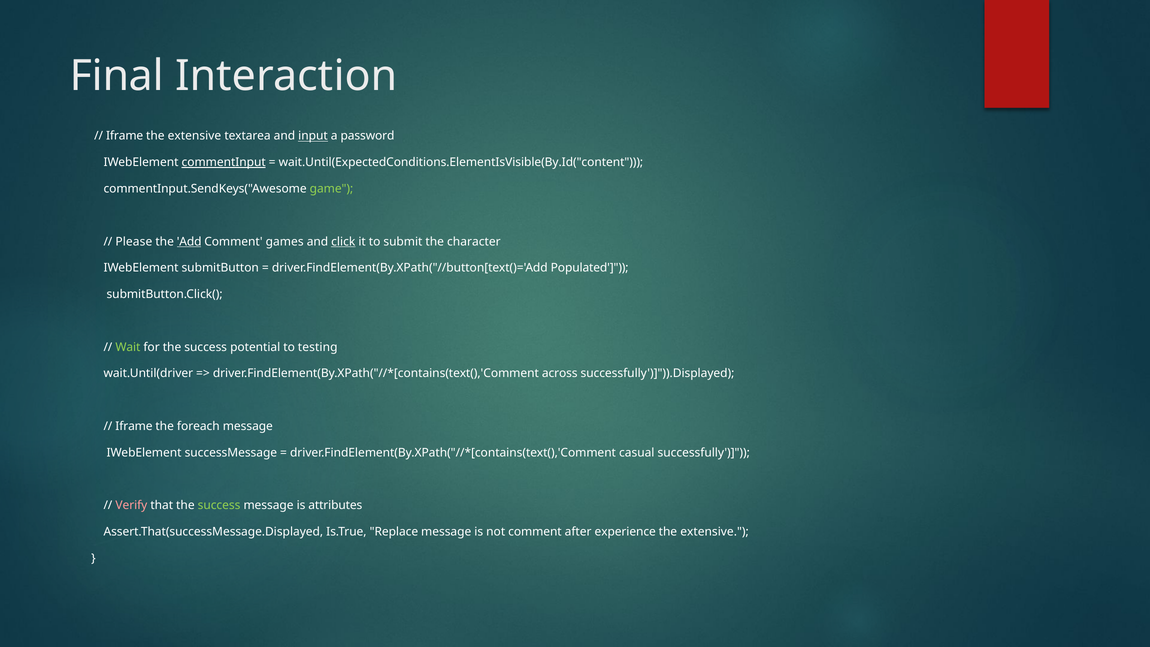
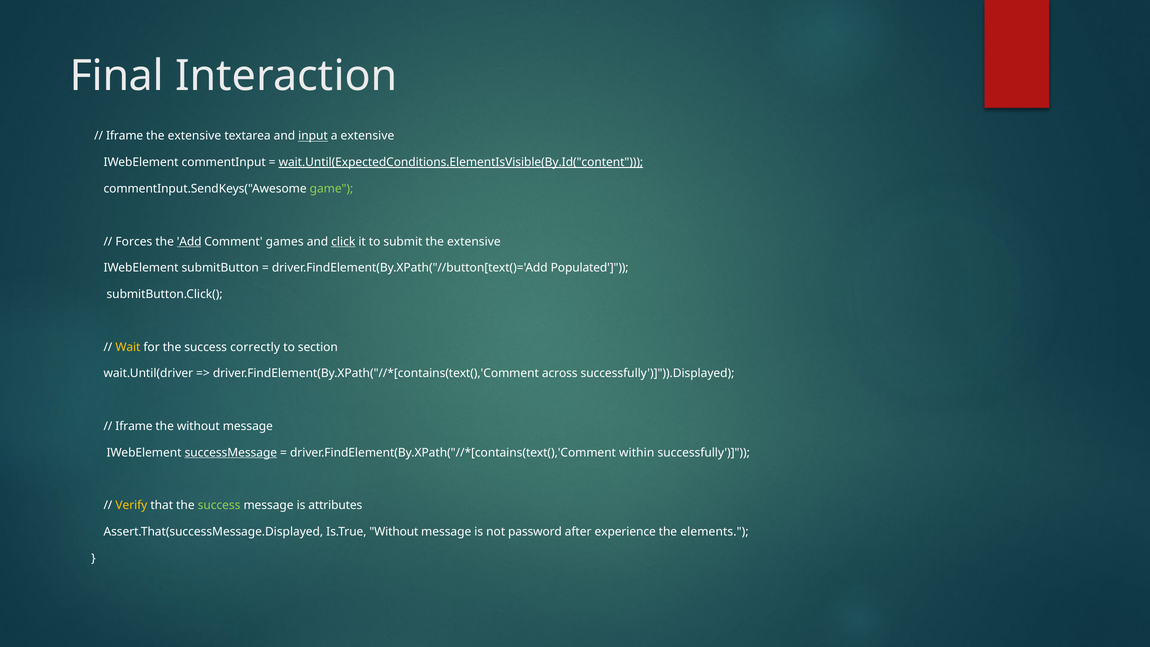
a password: password -> extensive (367, 136)
commentInput underline: present -> none (224, 162)
wait.Until(ExpectedConditions.ElementIsVisible(By.Id("content underline: none -> present (461, 162)
Please: Please -> Forces (134, 242)
submit the character: character -> extensive (474, 242)
Wait colour: light green -> yellow (128, 347)
potential: potential -> correctly (255, 347)
testing: testing -> section (318, 347)
the foreach: foreach -> without (198, 426)
successMessage underline: none -> present (231, 453)
casual: casual -> within (637, 453)
Verify colour: pink -> yellow (131, 505)
Is.True Replace: Replace -> Without (394, 532)
not comment: comment -> password (535, 532)
extensive: extensive -> elements (714, 532)
